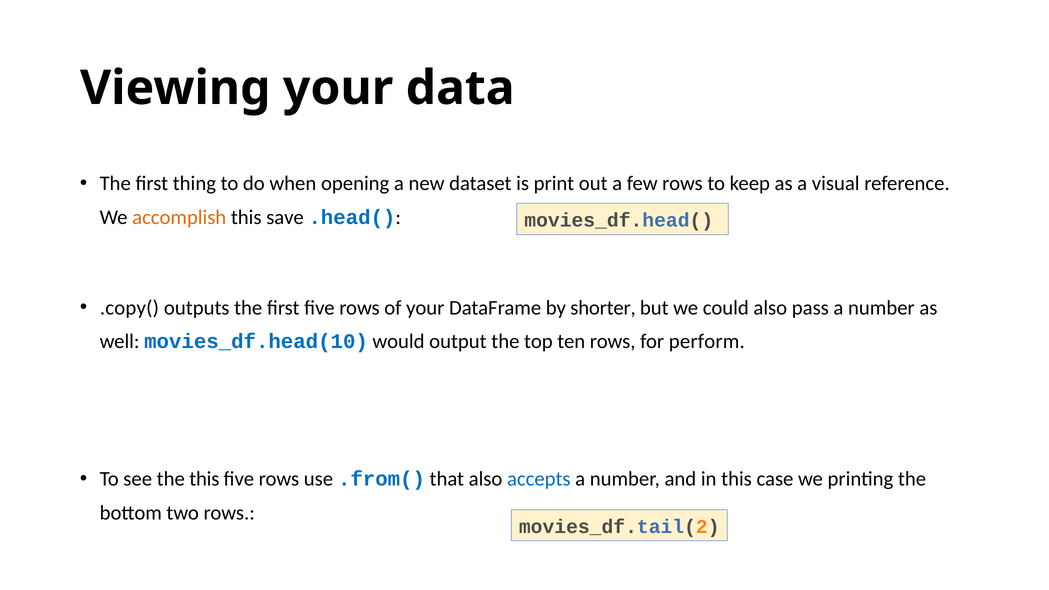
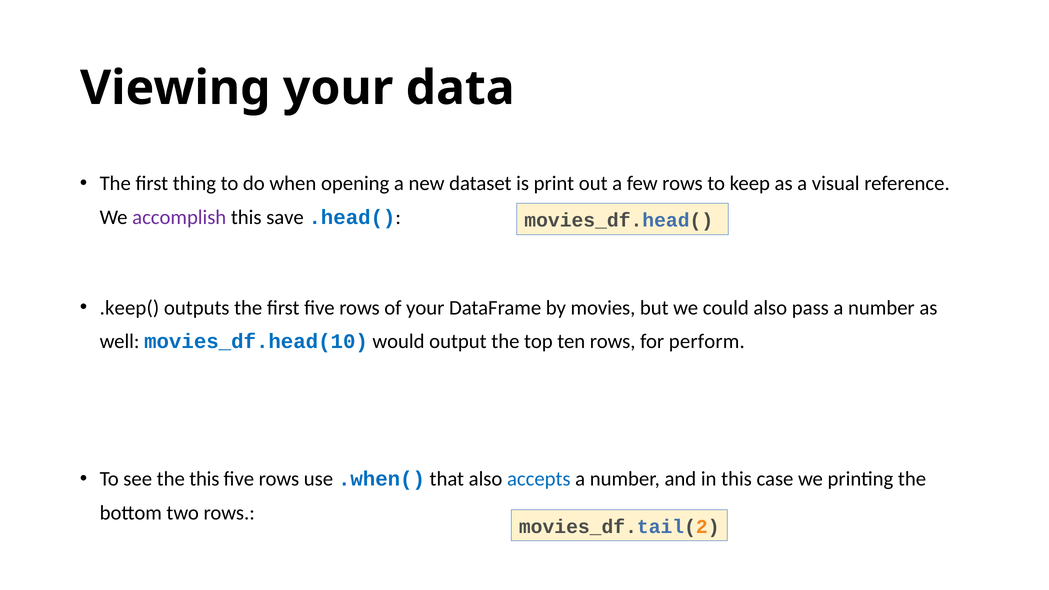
accomplish colour: orange -> purple (179, 217)
.copy(: .copy( -> .keep( (129, 308)
shorter: shorter -> movies (603, 308)
.from(: .from( -> .when( (381, 479)
